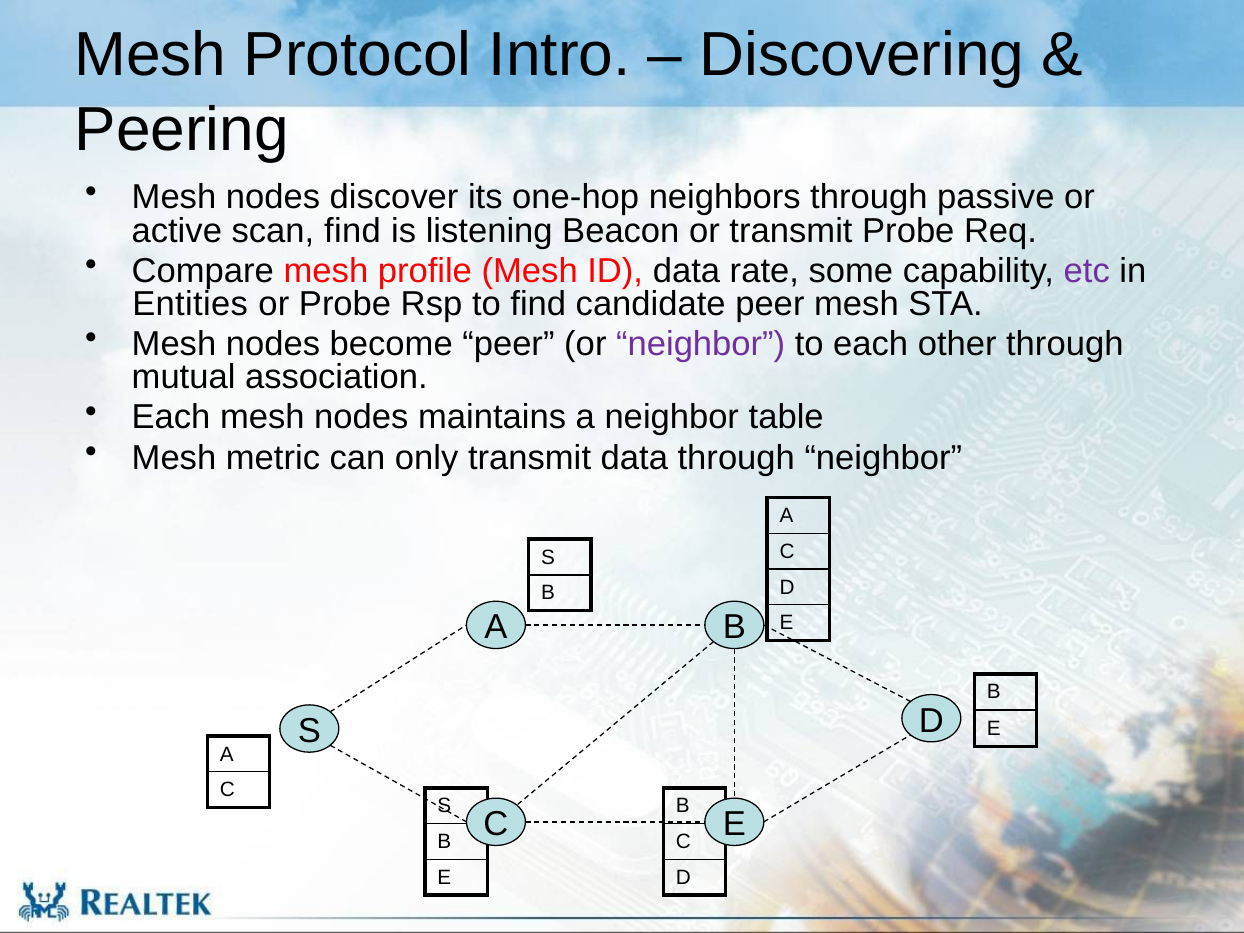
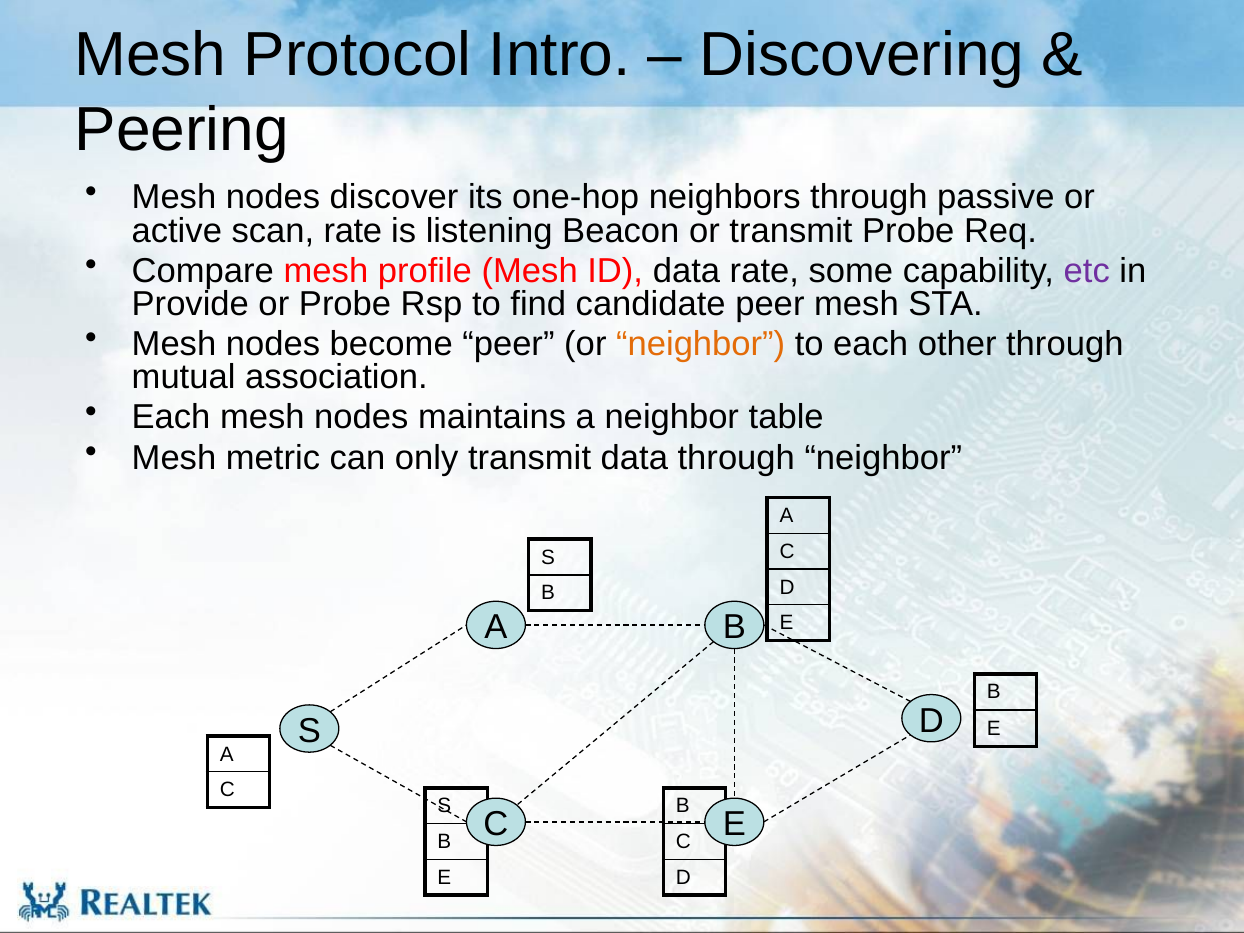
scan find: find -> rate (353, 231)
Entities: Entities -> Provide (190, 304)
neighbor colour: purple -> orange (701, 344)
